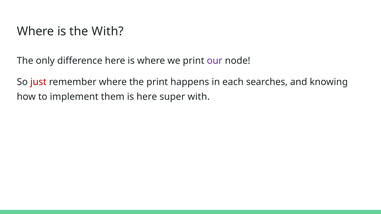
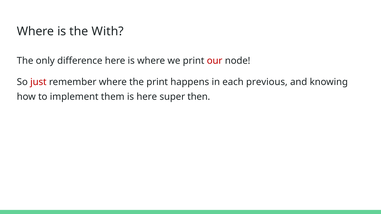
our colour: purple -> red (215, 61)
searches: searches -> previous (267, 82)
super with: with -> then (199, 97)
